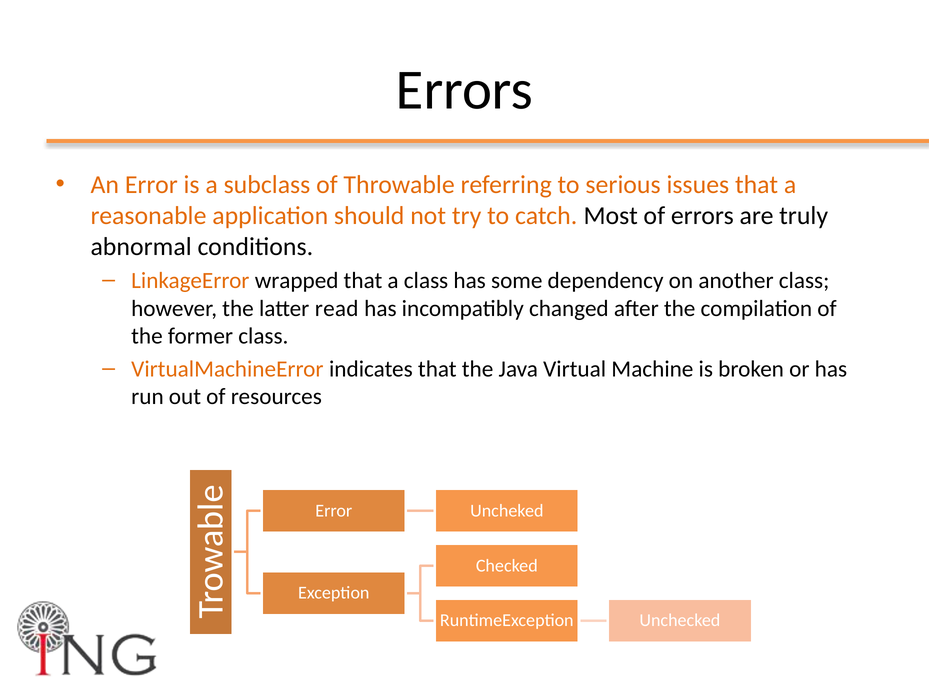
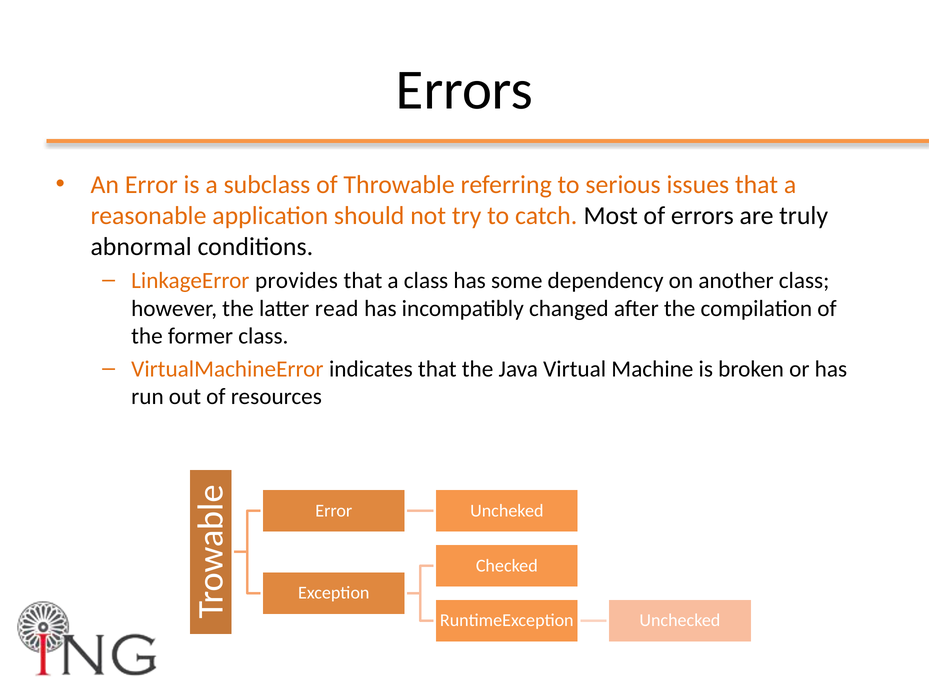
wrapped: wrapped -> provides (296, 280)
